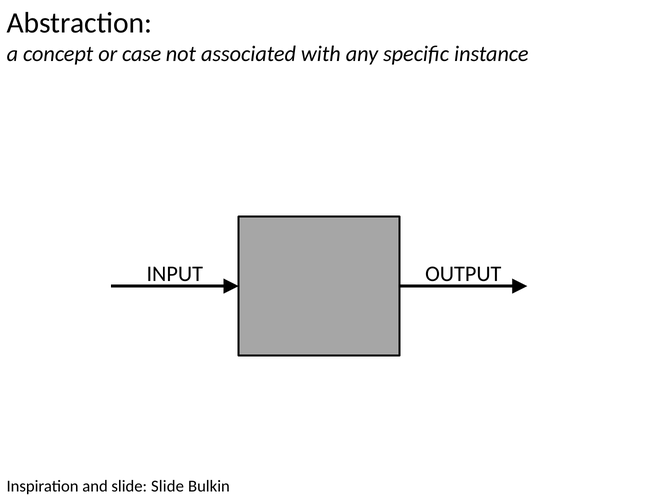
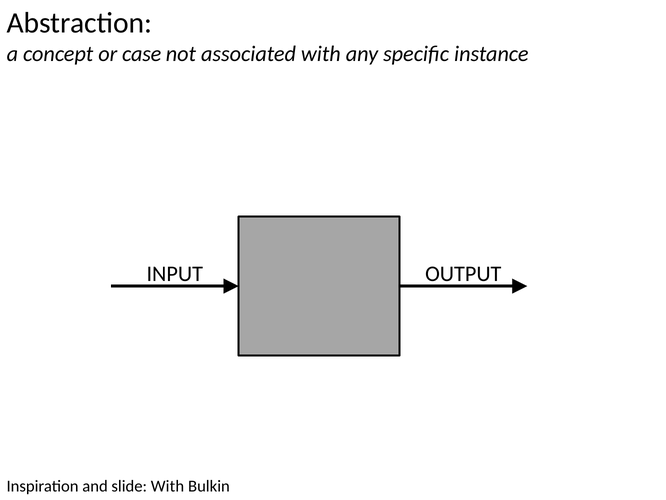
slide Slide: Slide -> With (167, 486)
